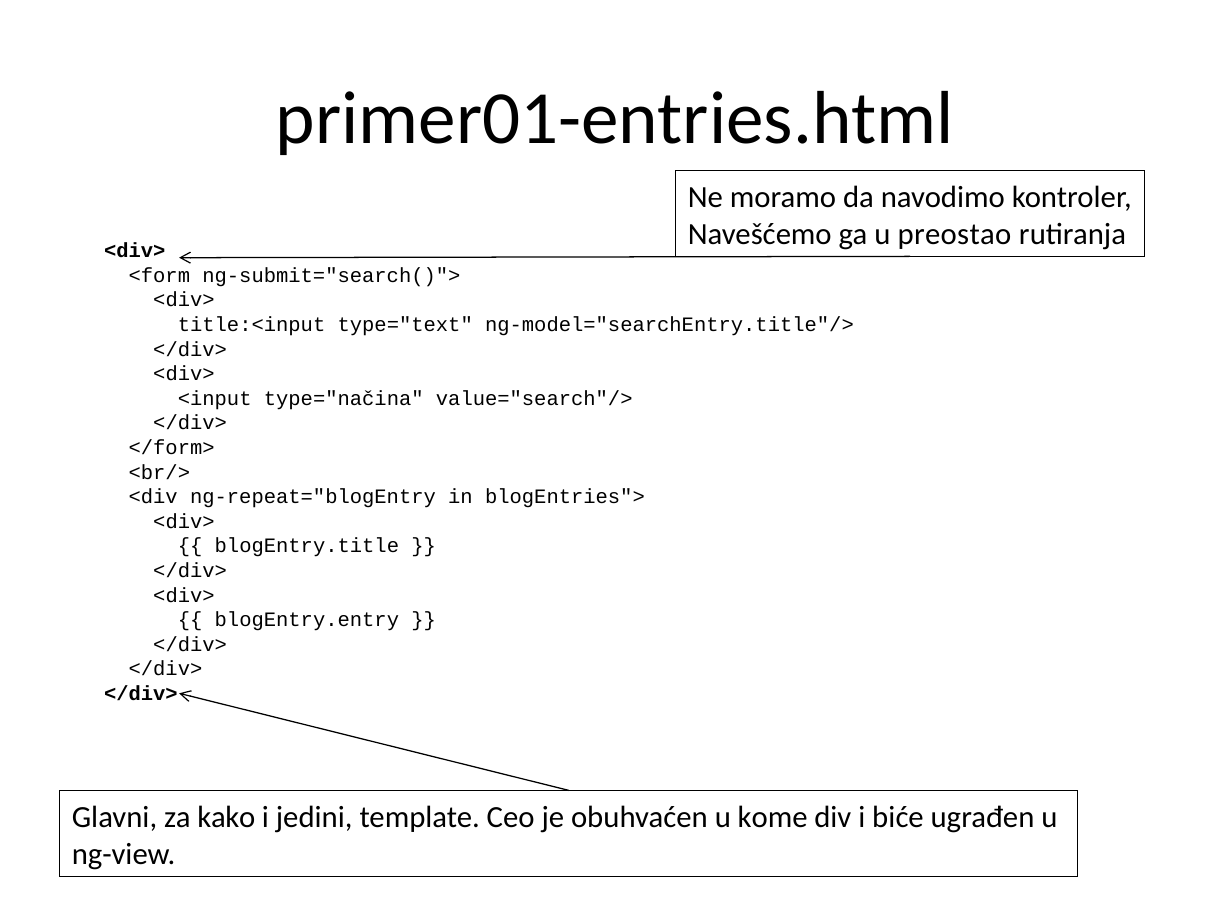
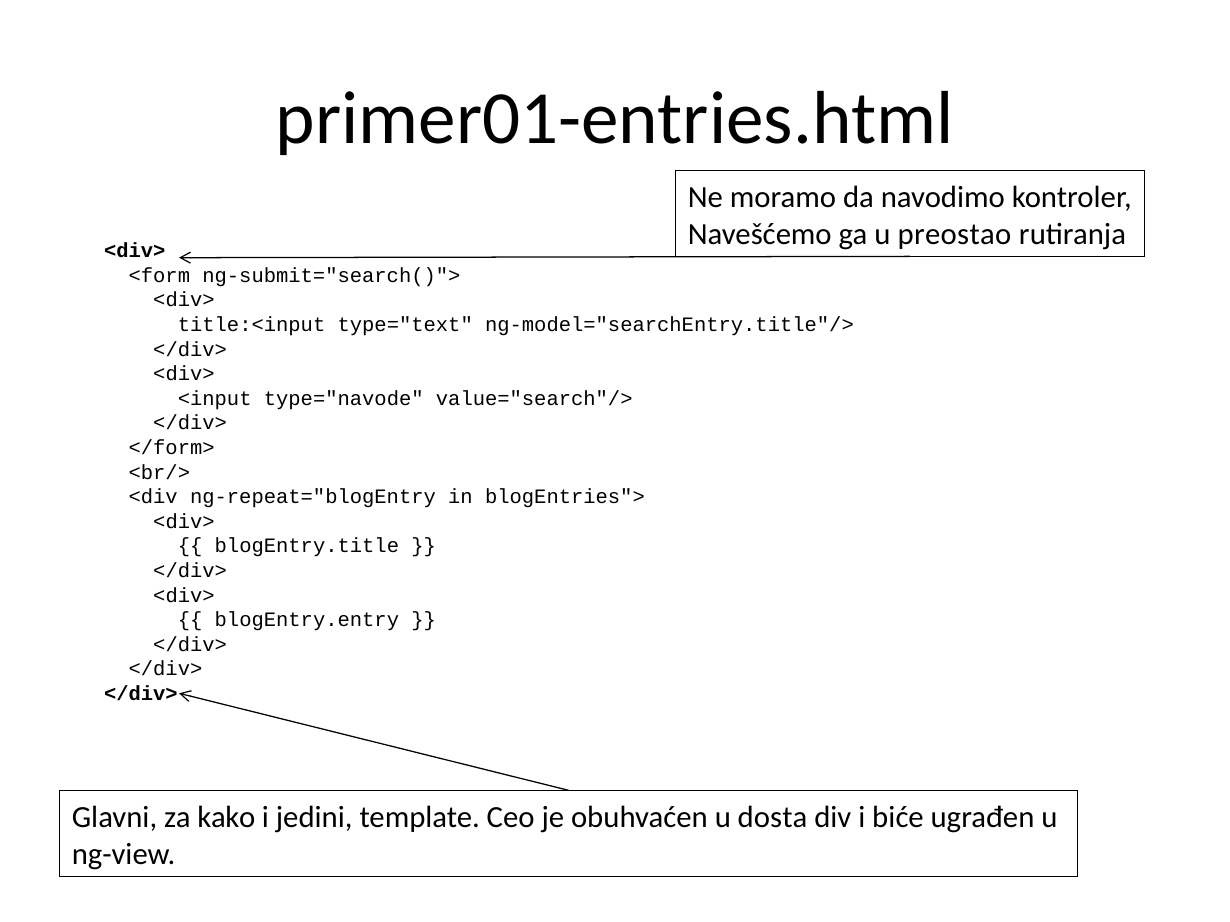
type="načina: type="načina -> type="navode (344, 399)
kome: kome -> dosta (773, 817)
